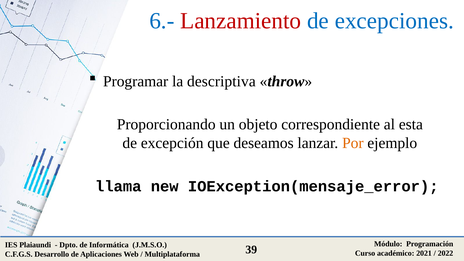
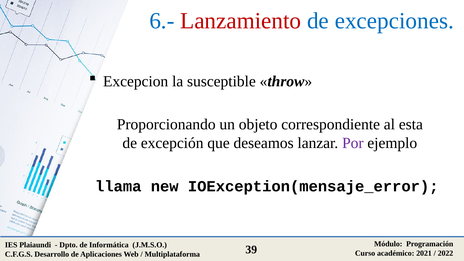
Programar: Programar -> Excepcion (136, 81)
descriptiva: descriptiva -> susceptible (221, 81)
Por colour: orange -> purple (353, 143)
